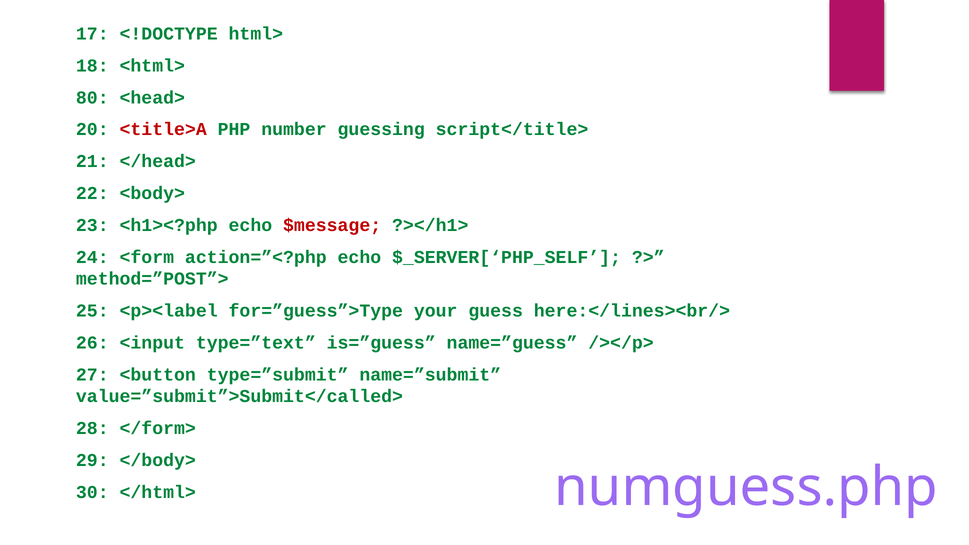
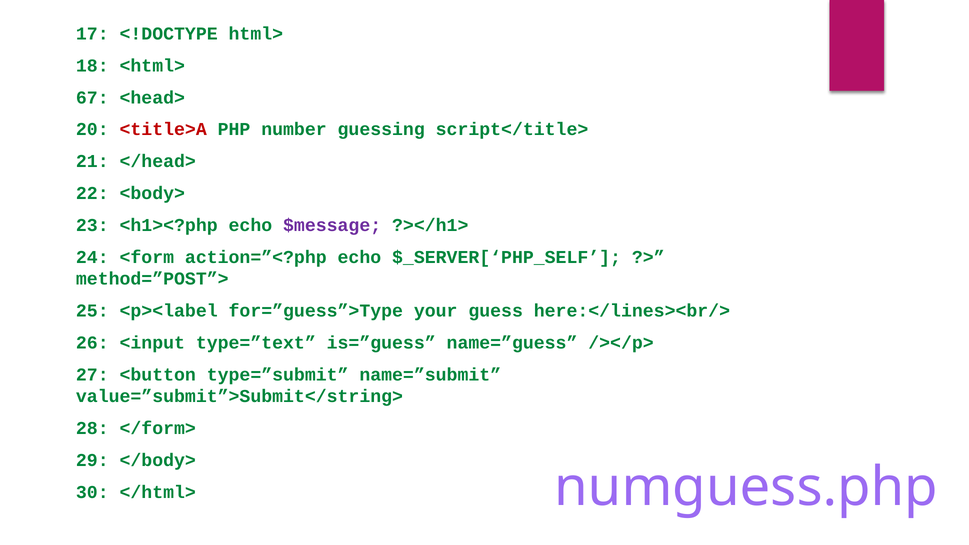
80: 80 -> 67 (92, 98)
$message colour: red -> purple (332, 225)
value=”submit”>Submit</called>: value=”submit”>Submit</called> -> value=”submit”>Submit</string> (239, 396)
